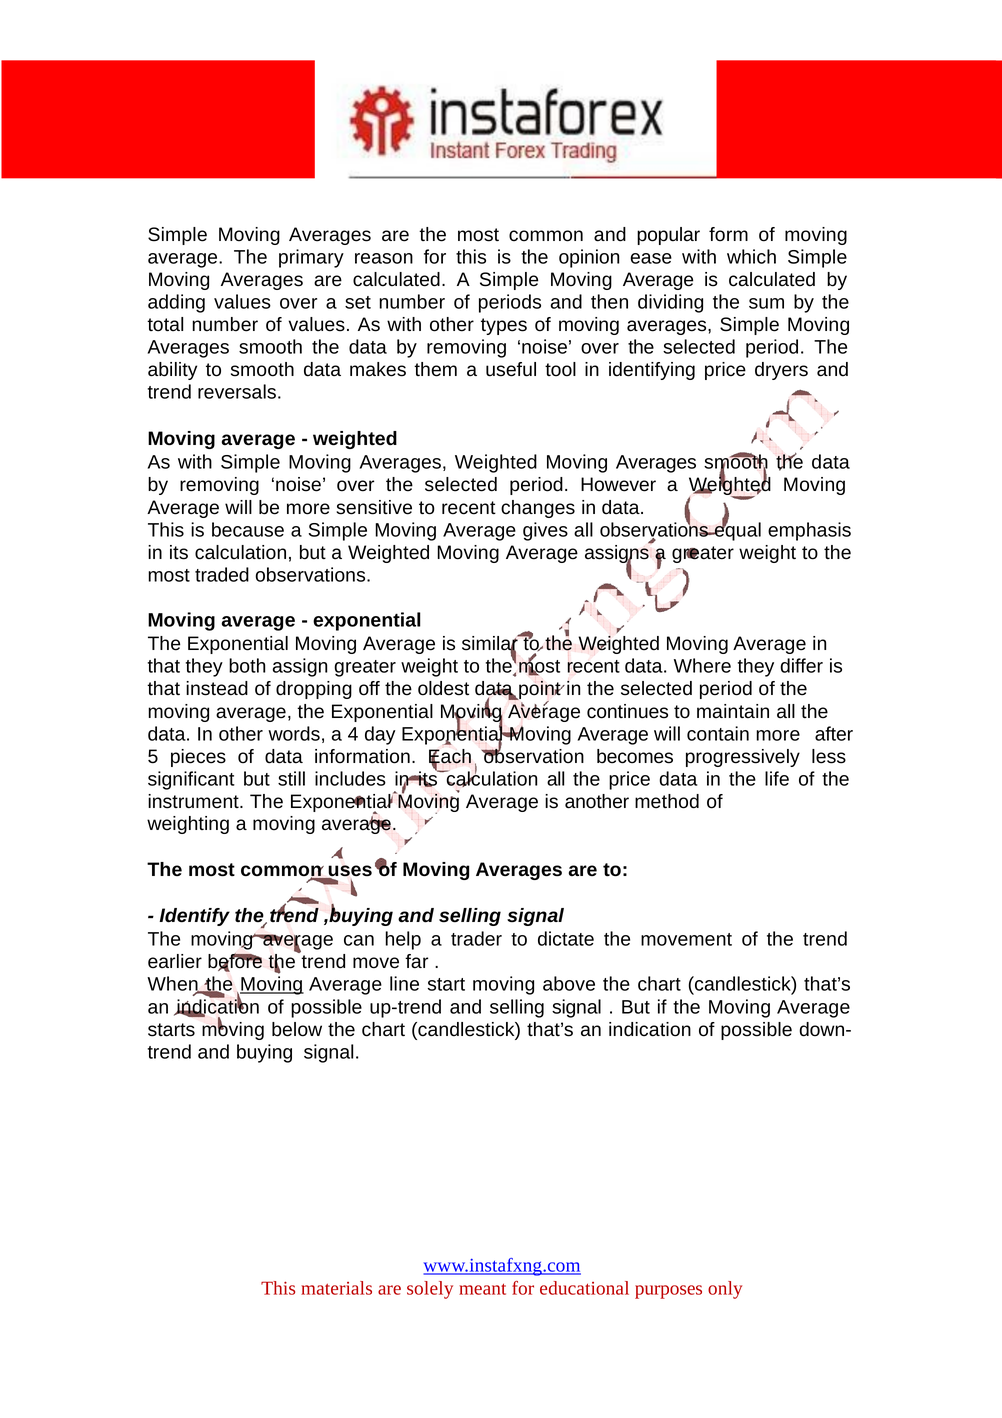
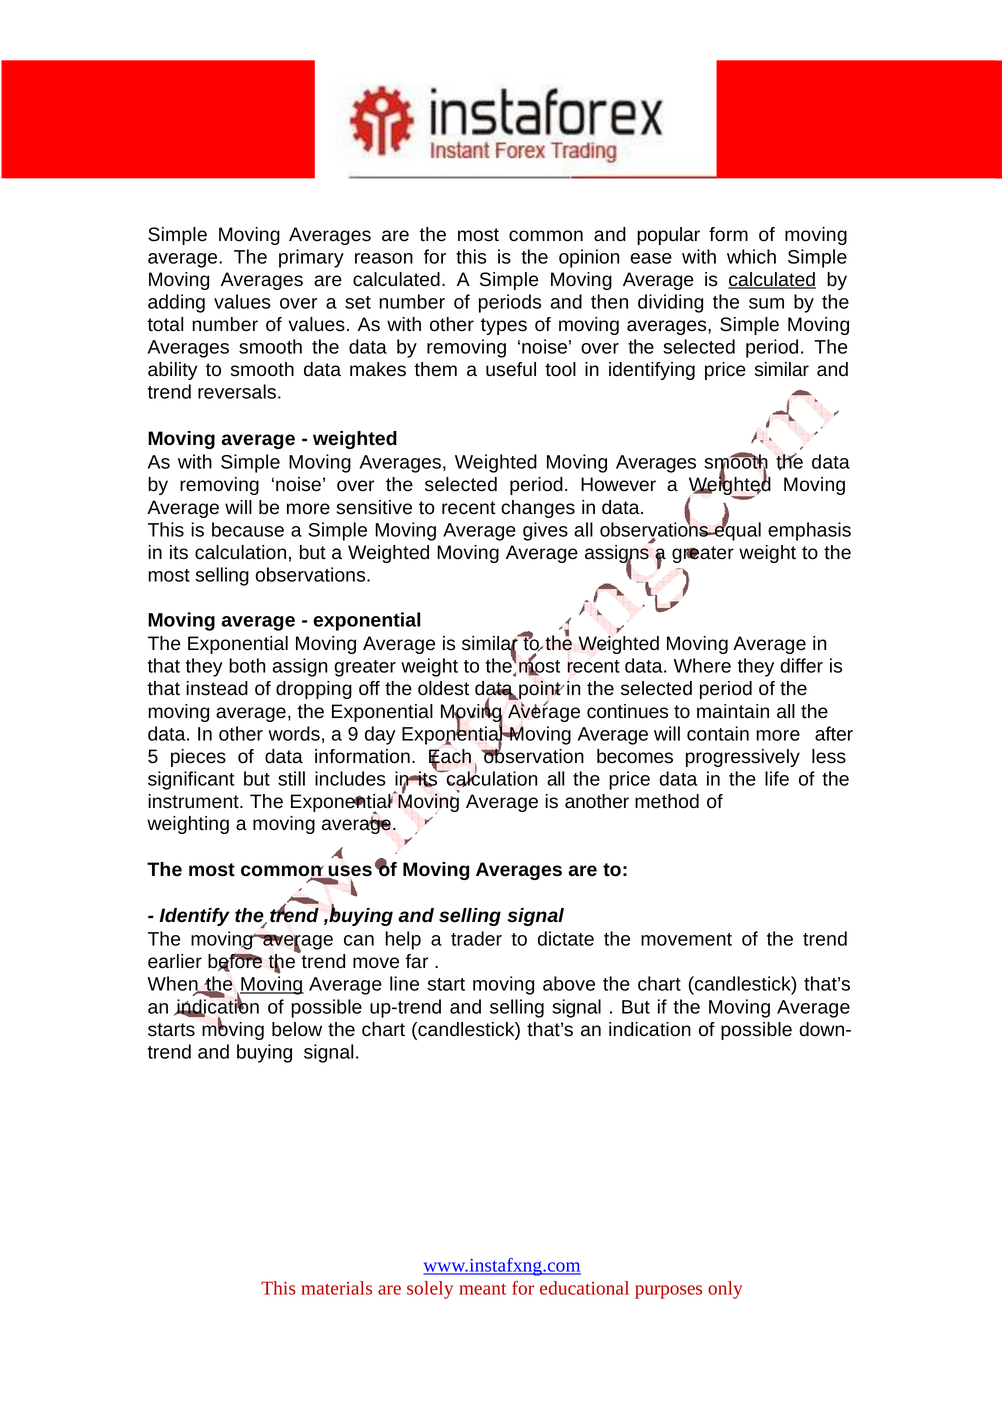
calculated underline: none -> present (772, 280)
price dryers: dryers -> similar (782, 370)
most traded: traded -> selling (222, 575)
4: 4 -> 9 (353, 734)
